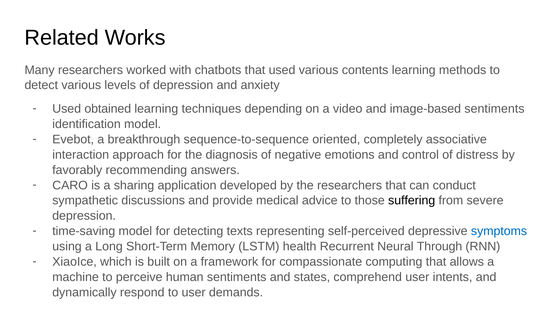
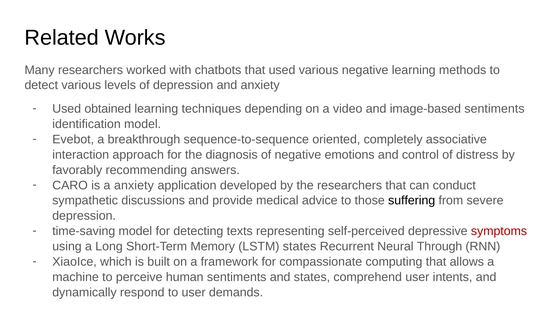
various contents: contents -> negative (365, 70)
a sharing: sharing -> anxiety (134, 186)
symptoms colour: blue -> red (499, 232)
LSTM health: health -> states (300, 247)
